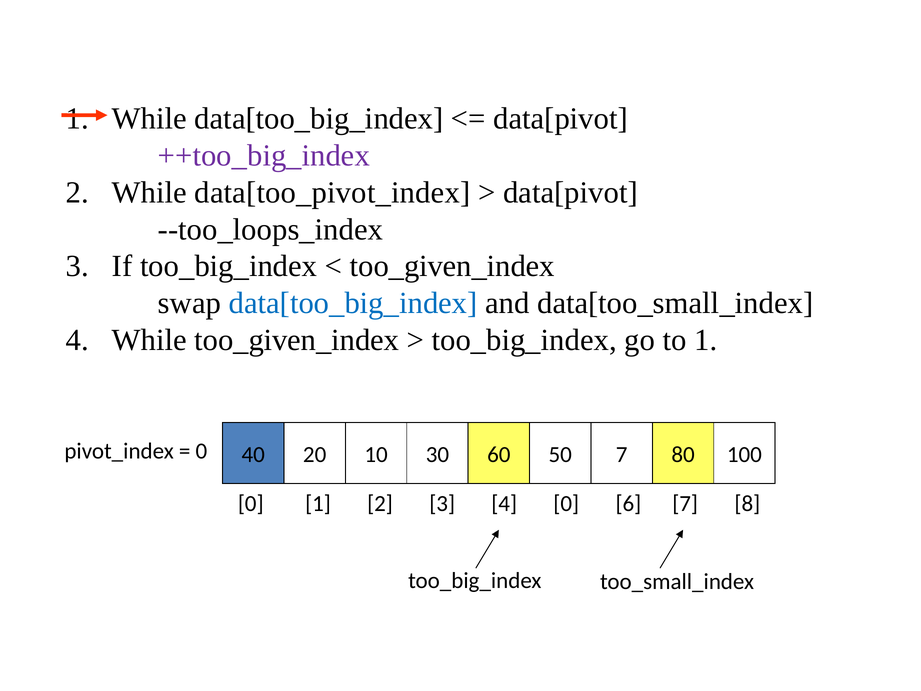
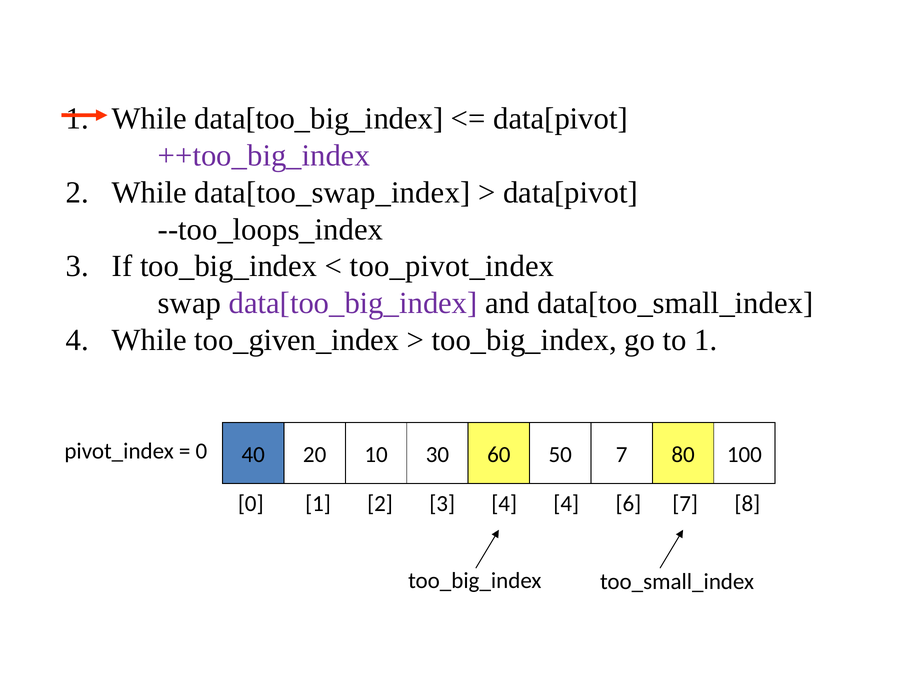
data[too_pivot_index: data[too_pivot_index -> data[too_swap_index (332, 192)
too_given_index: too_given_index -> too_pivot_index (452, 266)
data[too_big_index colour: blue -> purple (353, 303)
4 0: 0 -> 4 (566, 503)
